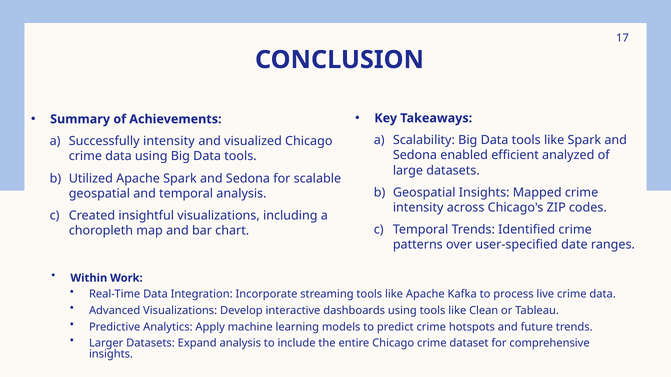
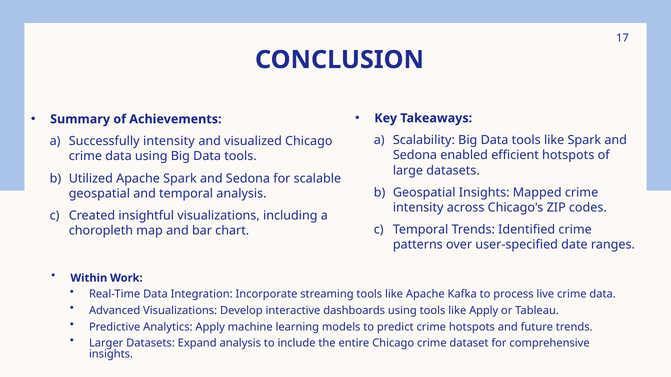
efficient analyzed: analyzed -> hotspots (568, 155)
like Clean: Clean -> Apply (484, 311)
